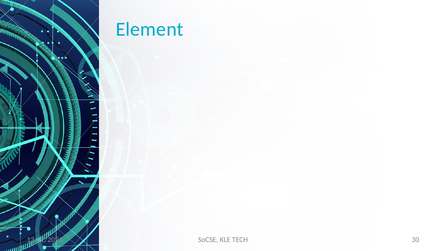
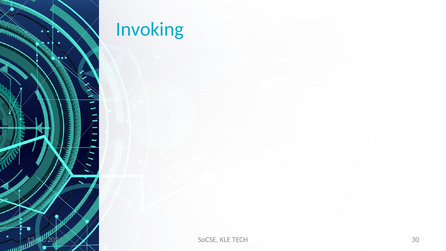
Element: Element -> Invoking (150, 29)
